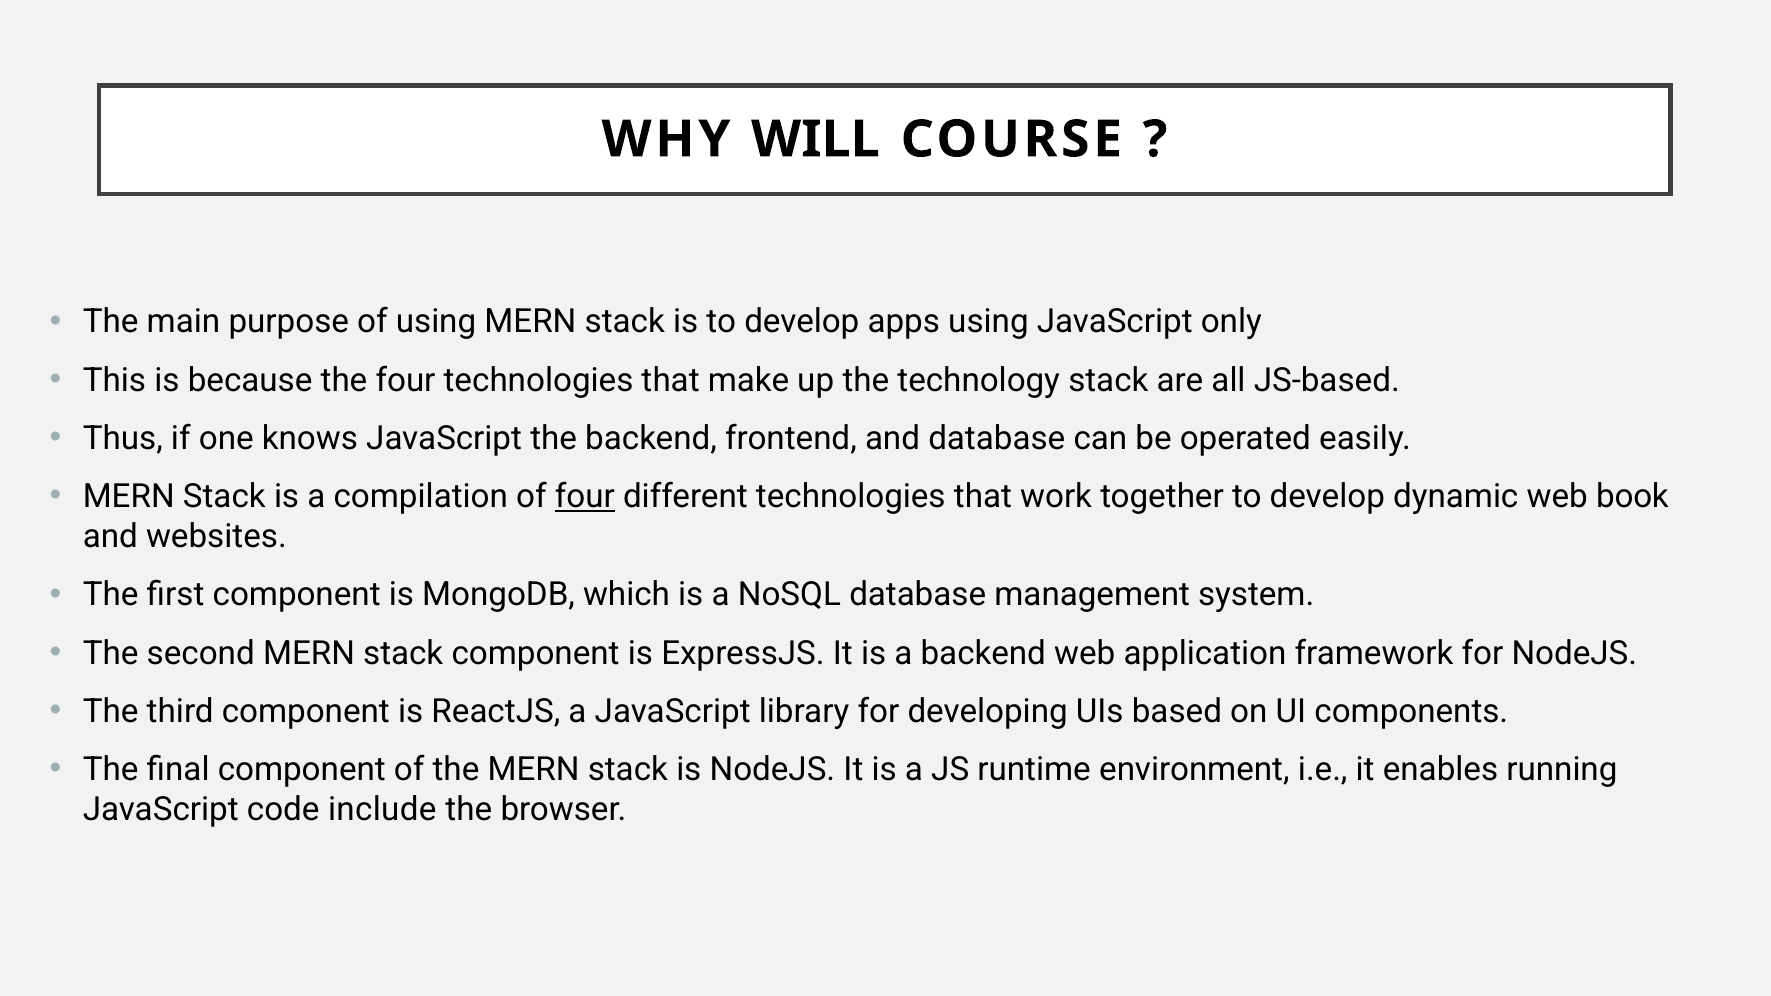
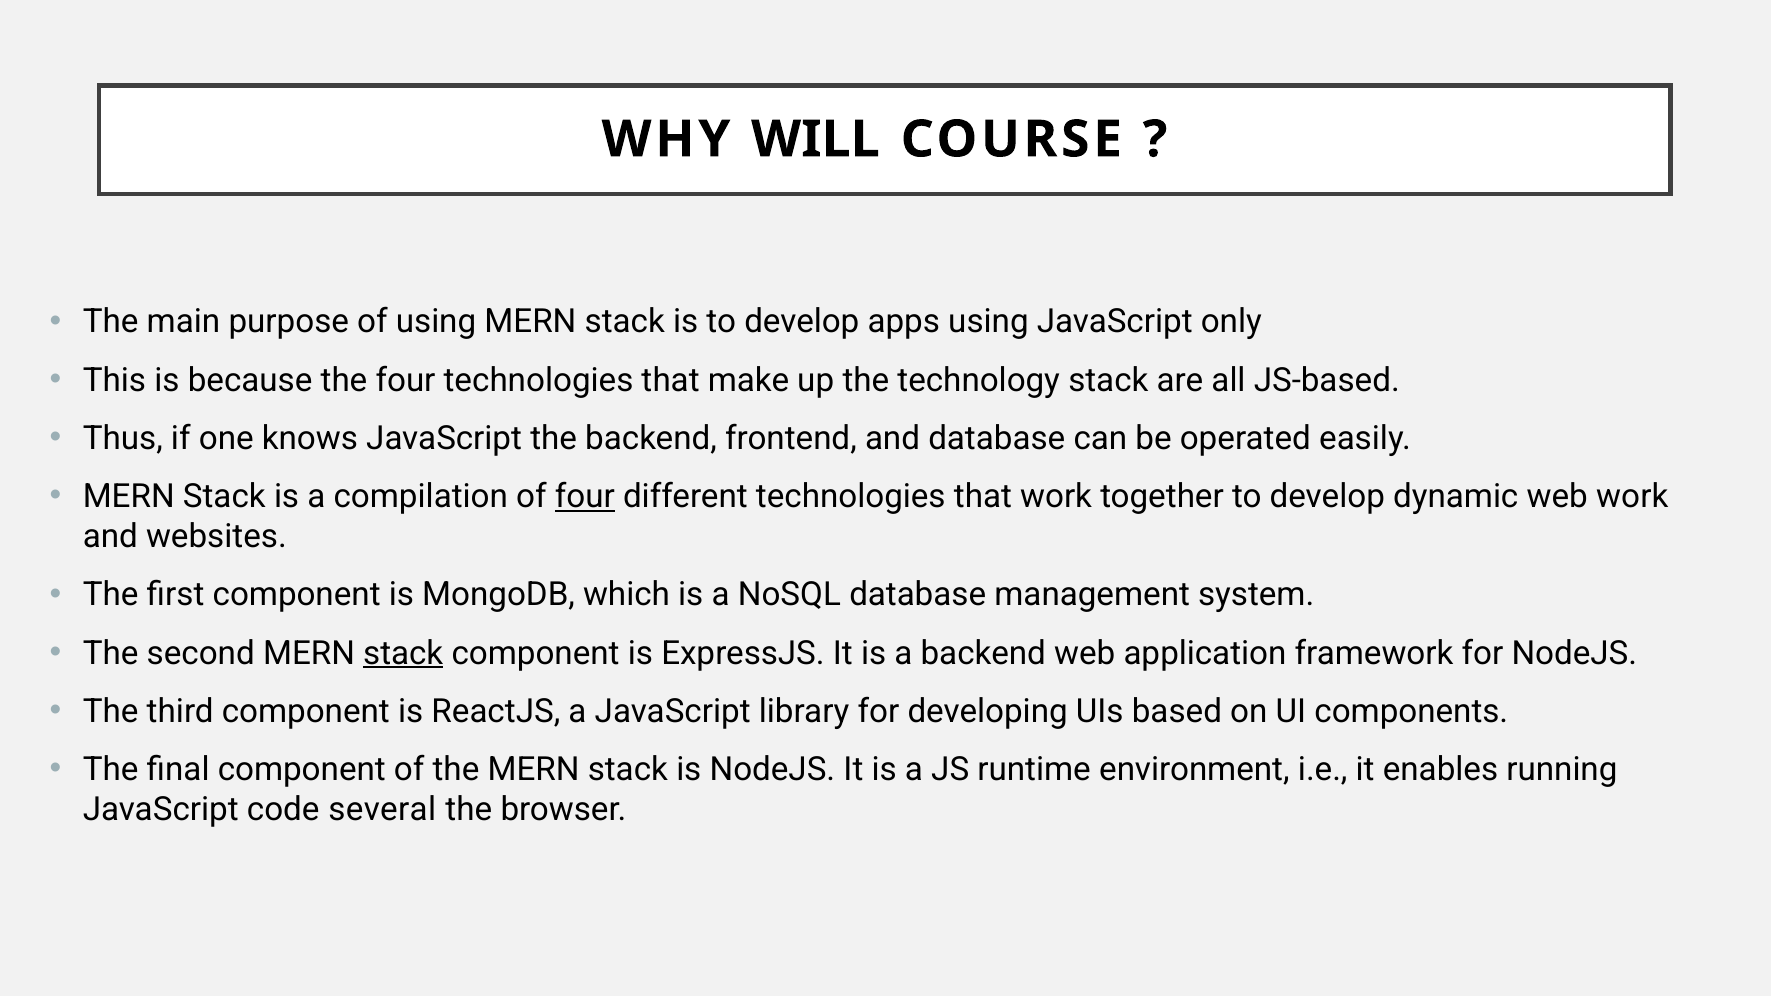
web book: book -> work (1632, 497)
stack underline: none -> present (403, 653)
include: include -> several (382, 810)
